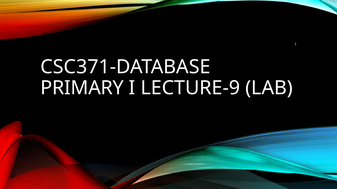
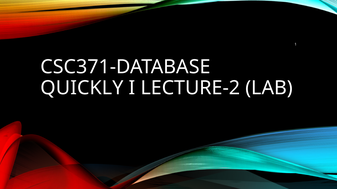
PRIMARY: PRIMARY -> QUICKLY (82, 88)
LECTURE-9: LECTURE-9 -> LECTURE-2 (190, 88)
